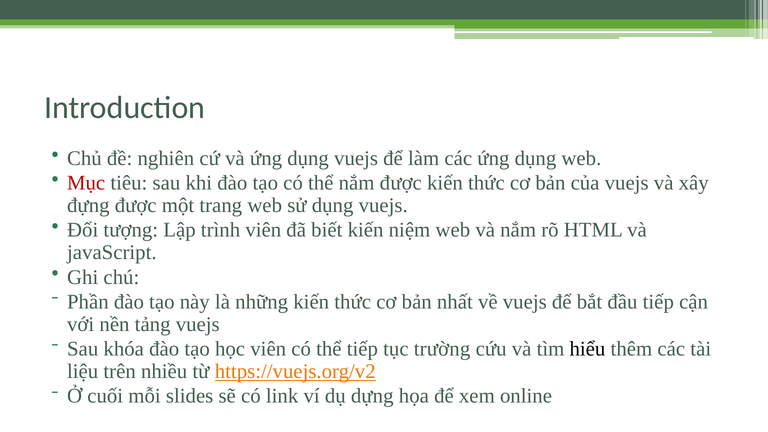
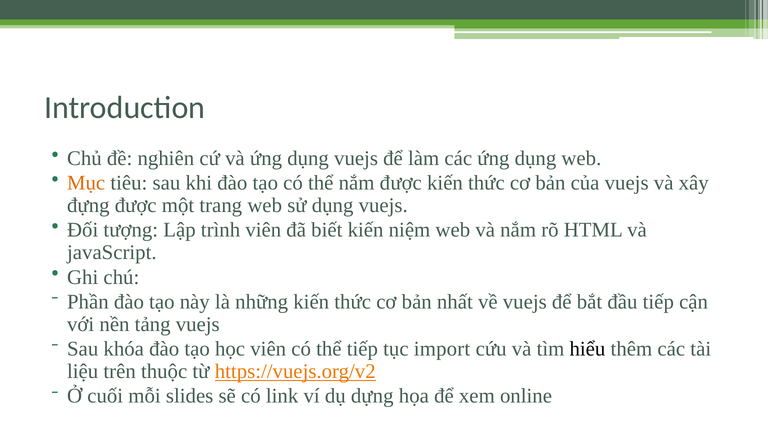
Mục colour: red -> orange (86, 183)
trường: trường -> import (442, 349)
nhiều: nhiều -> thuộc (164, 371)
